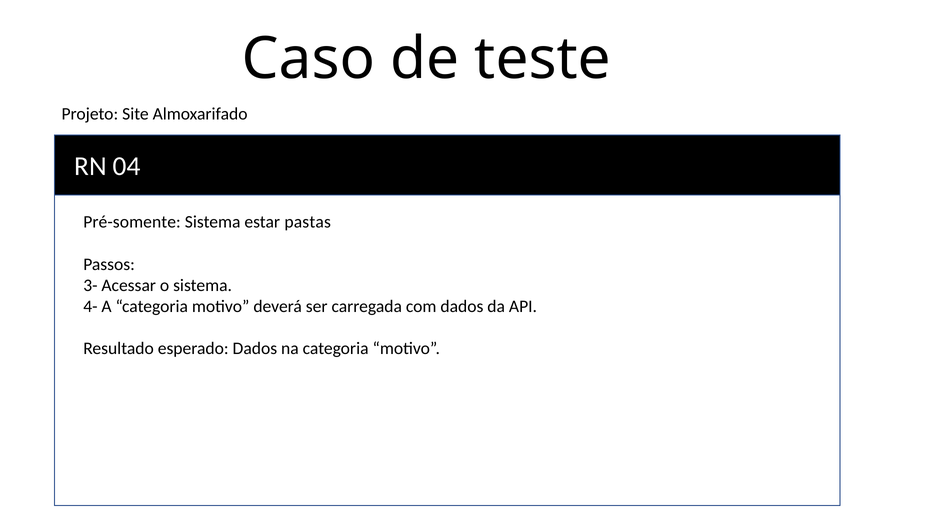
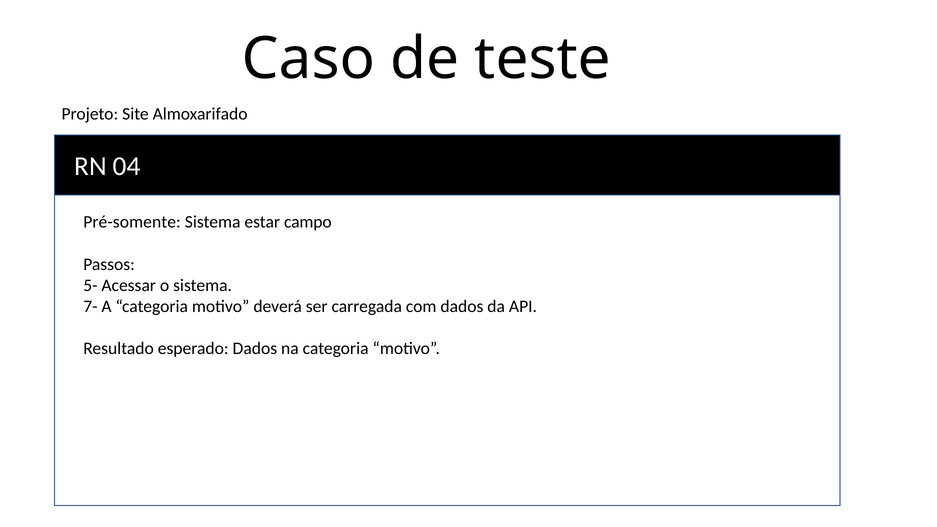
pastas: pastas -> campo (308, 222)
3-: 3- -> 5- (90, 285)
4-: 4- -> 7- (90, 306)
